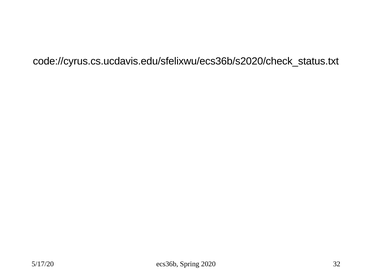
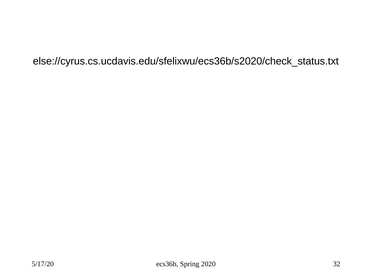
code://cyrus.cs.ucdavis.edu/sfelixwu/ecs36b/s2020/check_status.txt: code://cyrus.cs.ucdavis.edu/sfelixwu/ecs36b/s2020/check_status.txt -> else://cyrus.cs.ucdavis.edu/sfelixwu/ecs36b/s2020/check_status.txt (186, 61)
